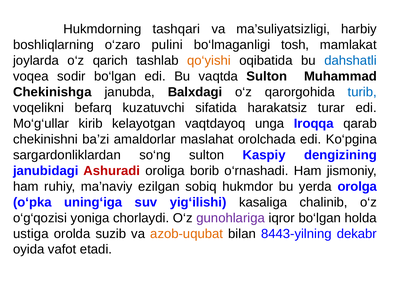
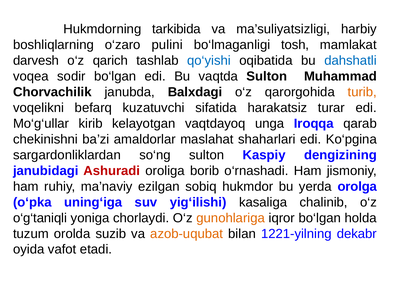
tashqari: tashqari -> tarkibida (176, 29)
joylarda: joylarda -> darvesh (36, 61)
qo‘yishi colour: orange -> blue (209, 61)
Chekinishga: Chekinishga -> Chorvachilik (52, 92)
turib colour: blue -> orange (362, 92)
orolchada: orolchada -> shaharlari (267, 139)
o‘g‘qozisi: o‘g‘qozisi -> o‘g‘taniqli (40, 218)
gunohlariga colour: purple -> orange (231, 218)
ustiga: ustiga -> tuzum (31, 233)
8443-yilning: 8443-yilning -> 1221-yilning (296, 233)
